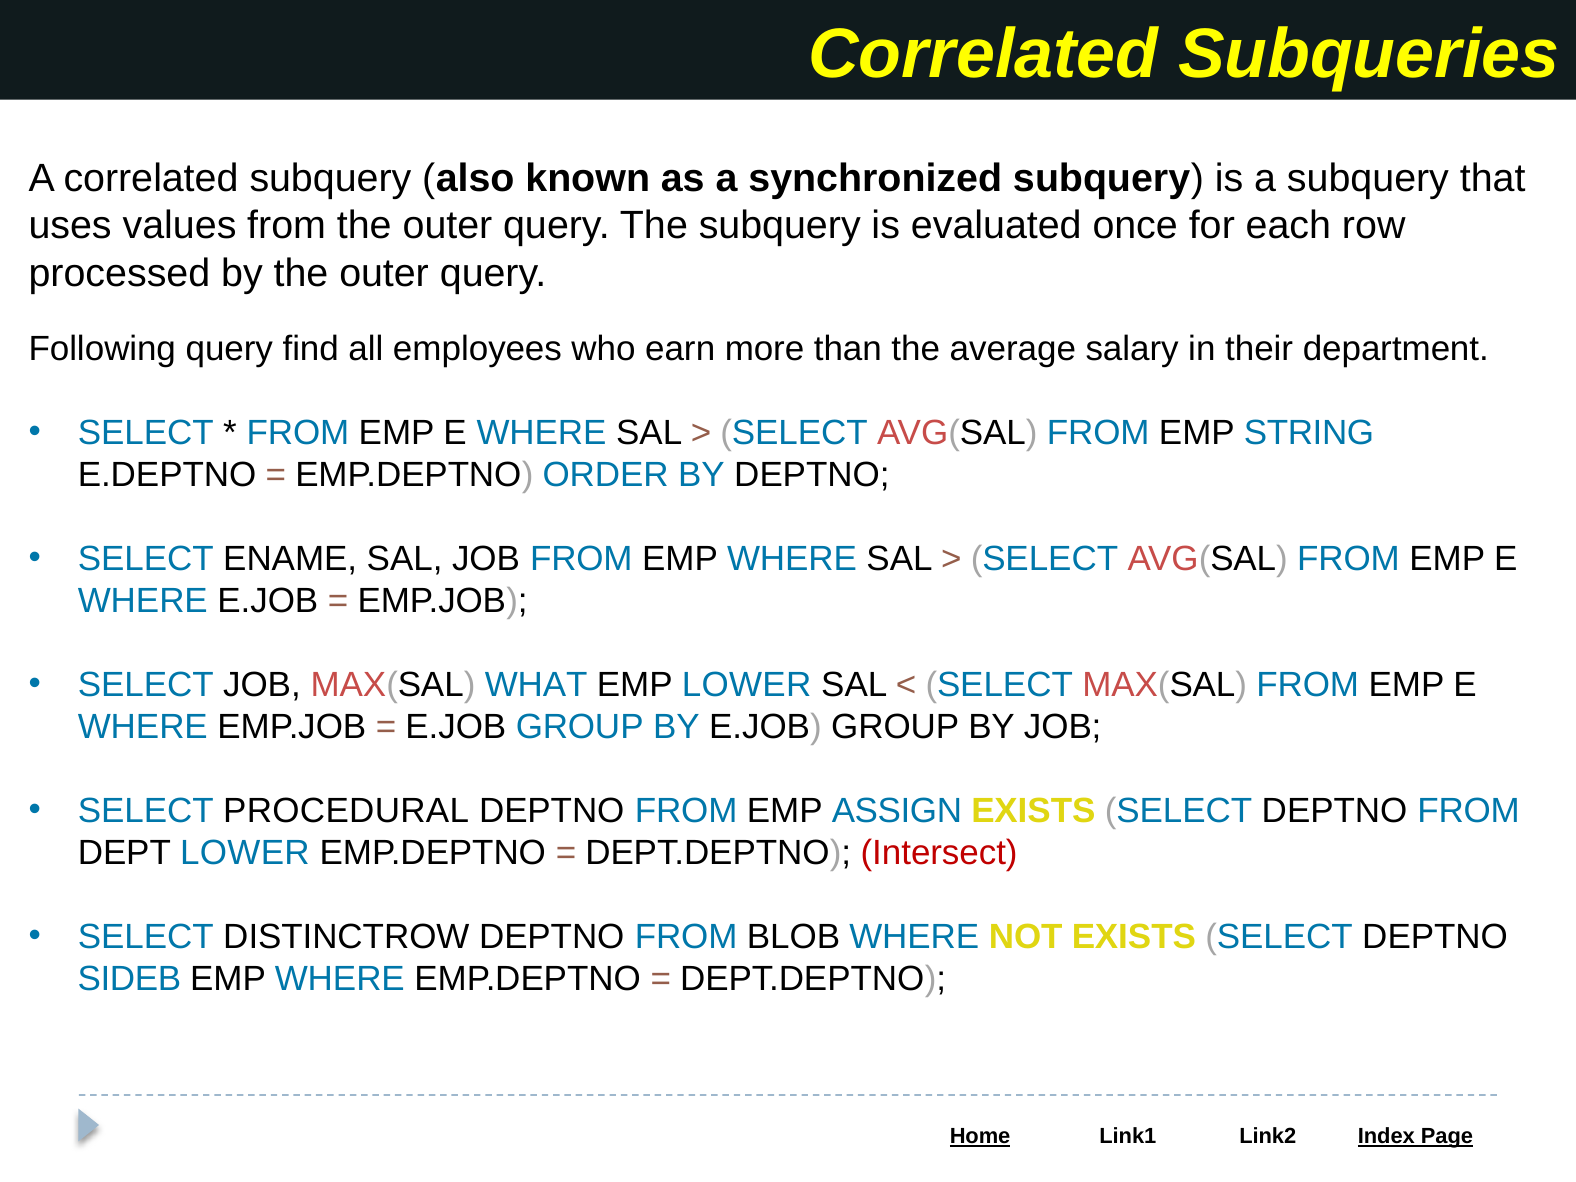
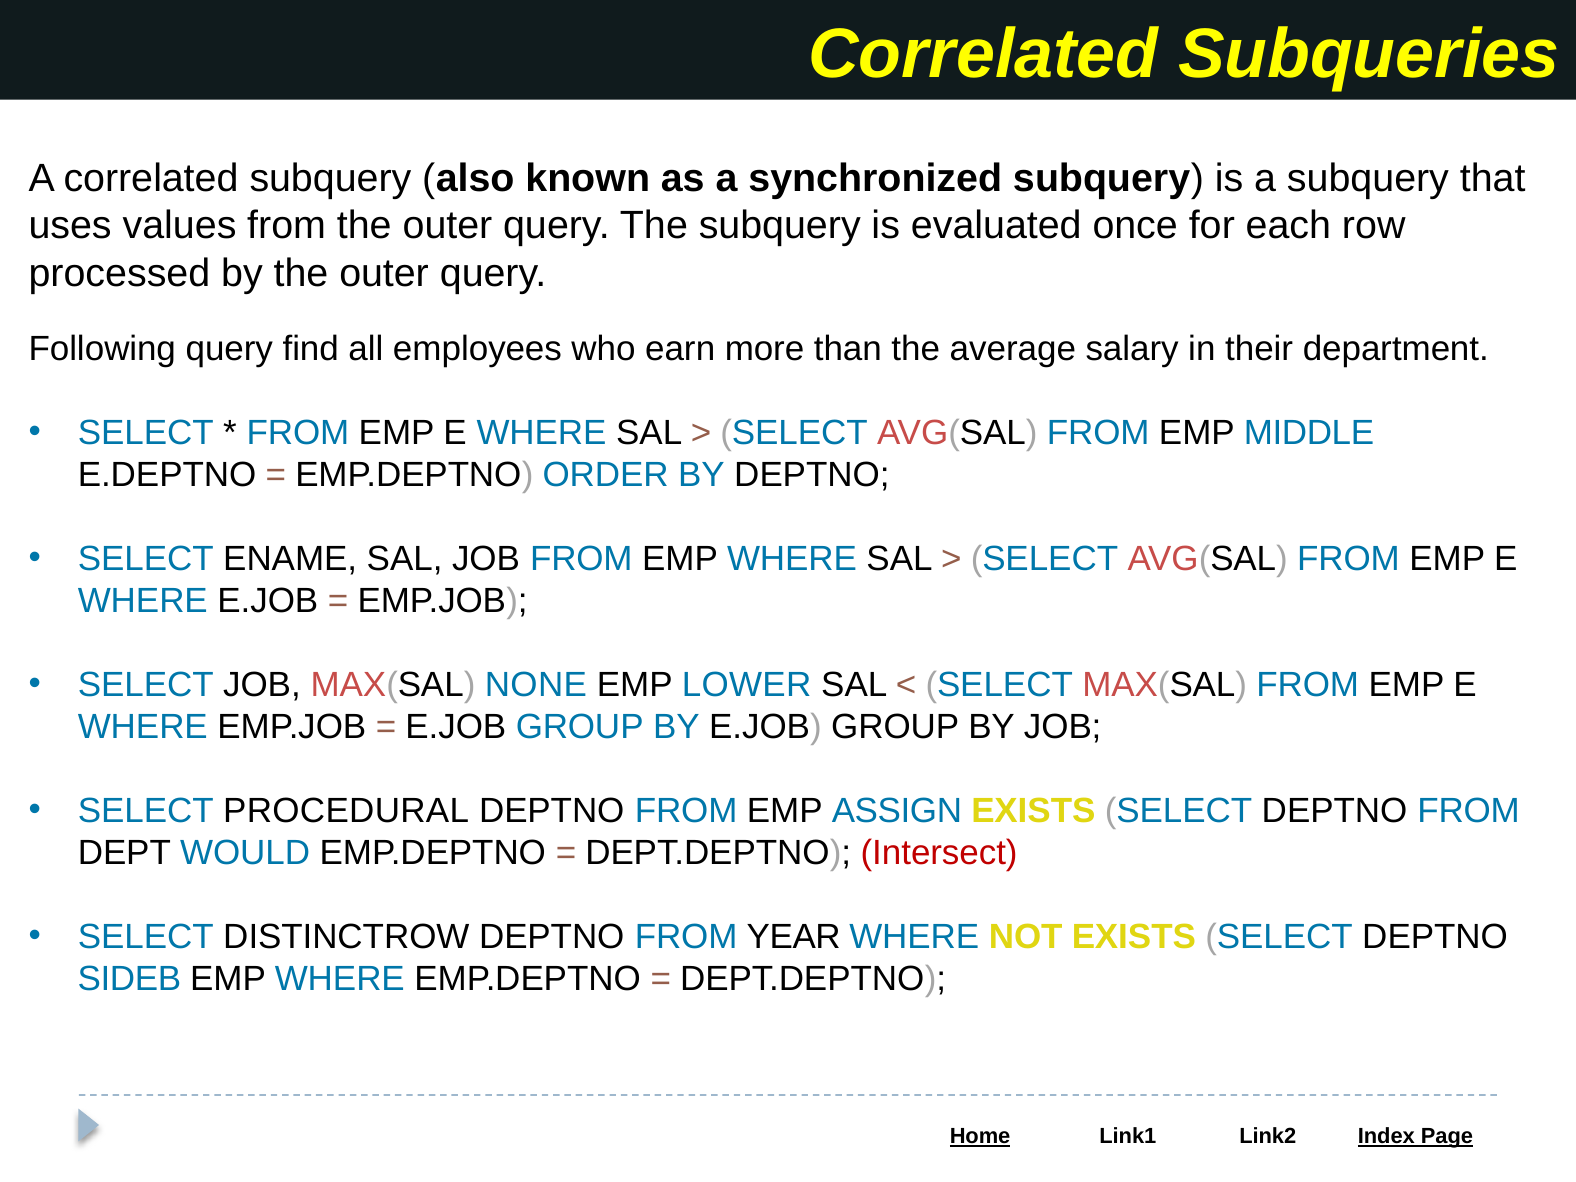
STRING: STRING -> MIDDLE (1309, 433)
WHAT: WHAT -> NONE (536, 685)
DEPT LOWER: LOWER -> WOULD (245, 853)
BLOB: BLOB -> YEAR (794, 937)
